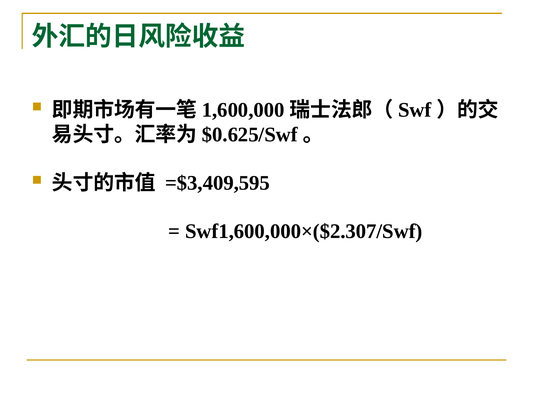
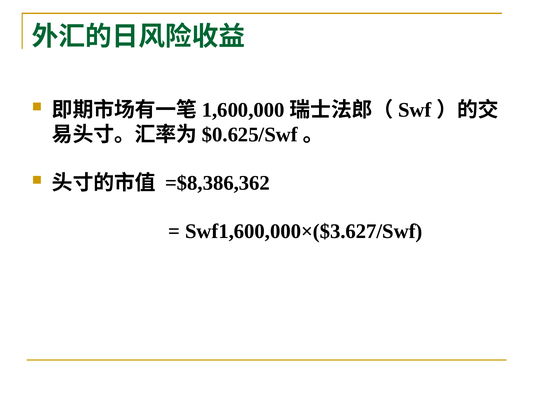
=$3,409,595: =$3,409,595 -> =$8,386,362 (217, 183)
Swf1,600,000×($2.307/Swf: Swf1,600,000×($2.307/Swf -> Swf1,600,000×($3.627/Swf (304, 231)
